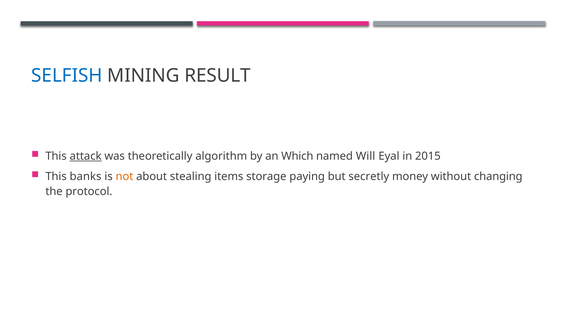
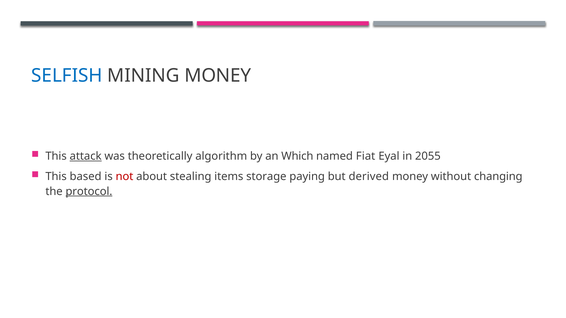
MINING RESULT: RESULT -> MONEY (218, 76)
Will: Will -> Fiat (366, 156)
2015: 2015 -> 2055 (428, 156)
banks: banks -> based (86, 177)
not colour: orange -> red (124, 177)
secretly: secretly -> derived (369, 177)
protocol underline: none -> present (89, 192)
